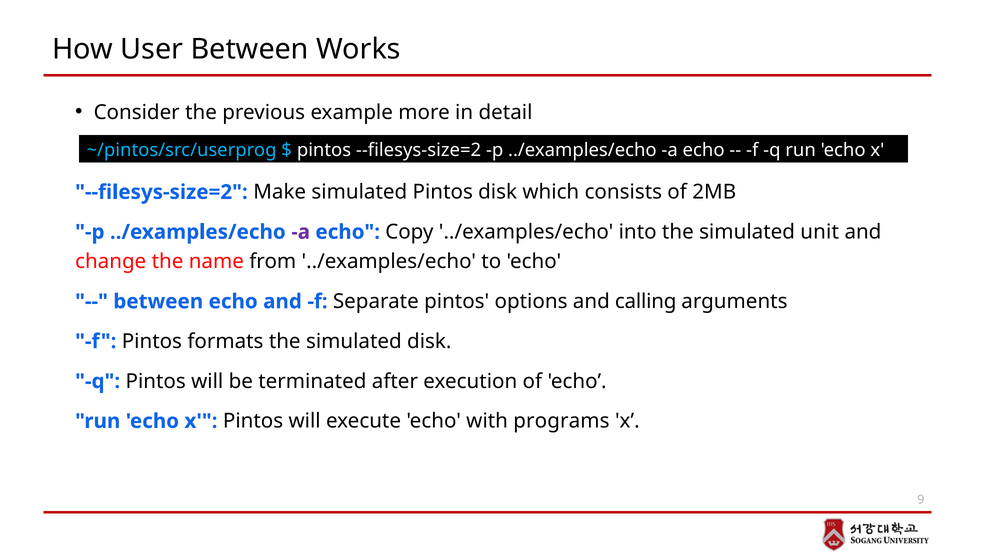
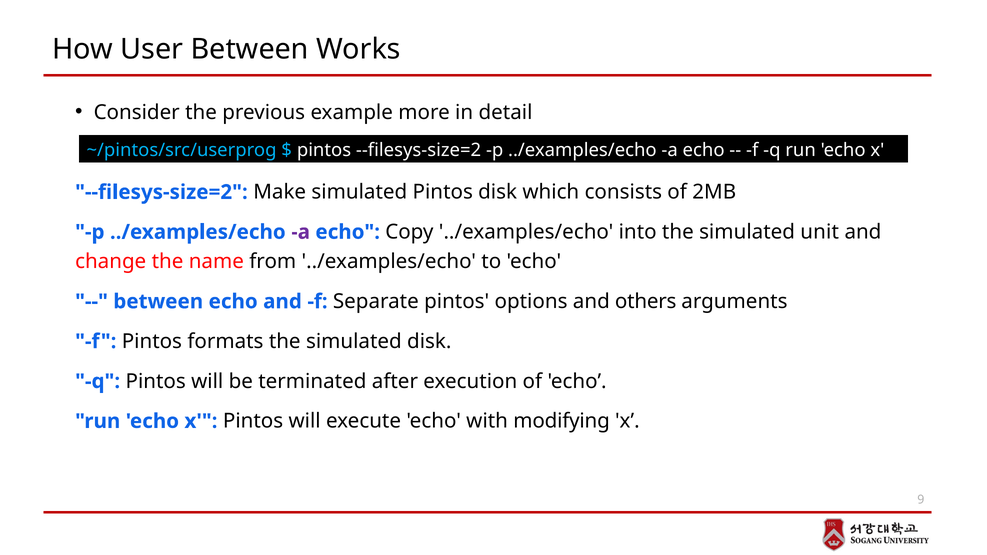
calling: calling -> others (646, 302)
programs: programs -> modifying (562, 421)
